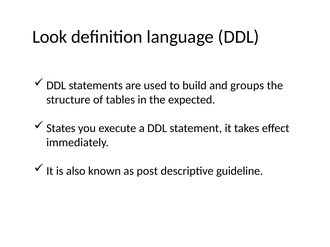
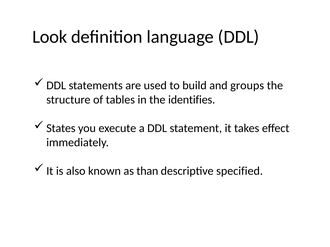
expected: expected -> identifies (192, 100)
post: post -> than (147, 171)
guideline: guideline -> specified (240, 171)
